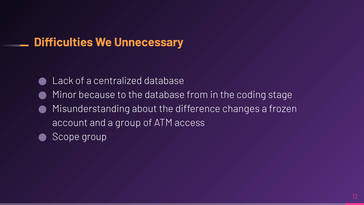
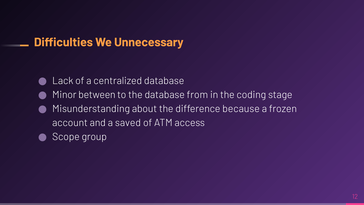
because: because -> between (97, 95)
changes: changes -> because (241, 109)
a group: group -> saved (128, 123)
